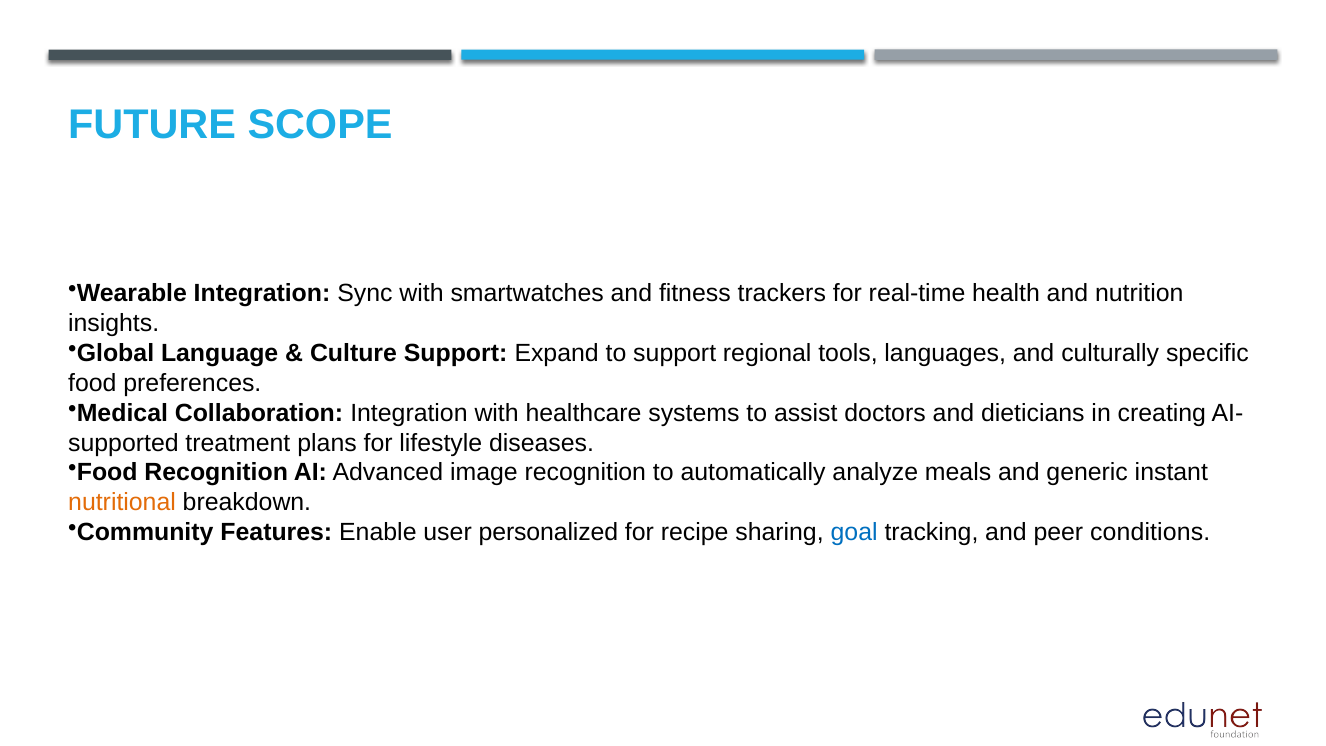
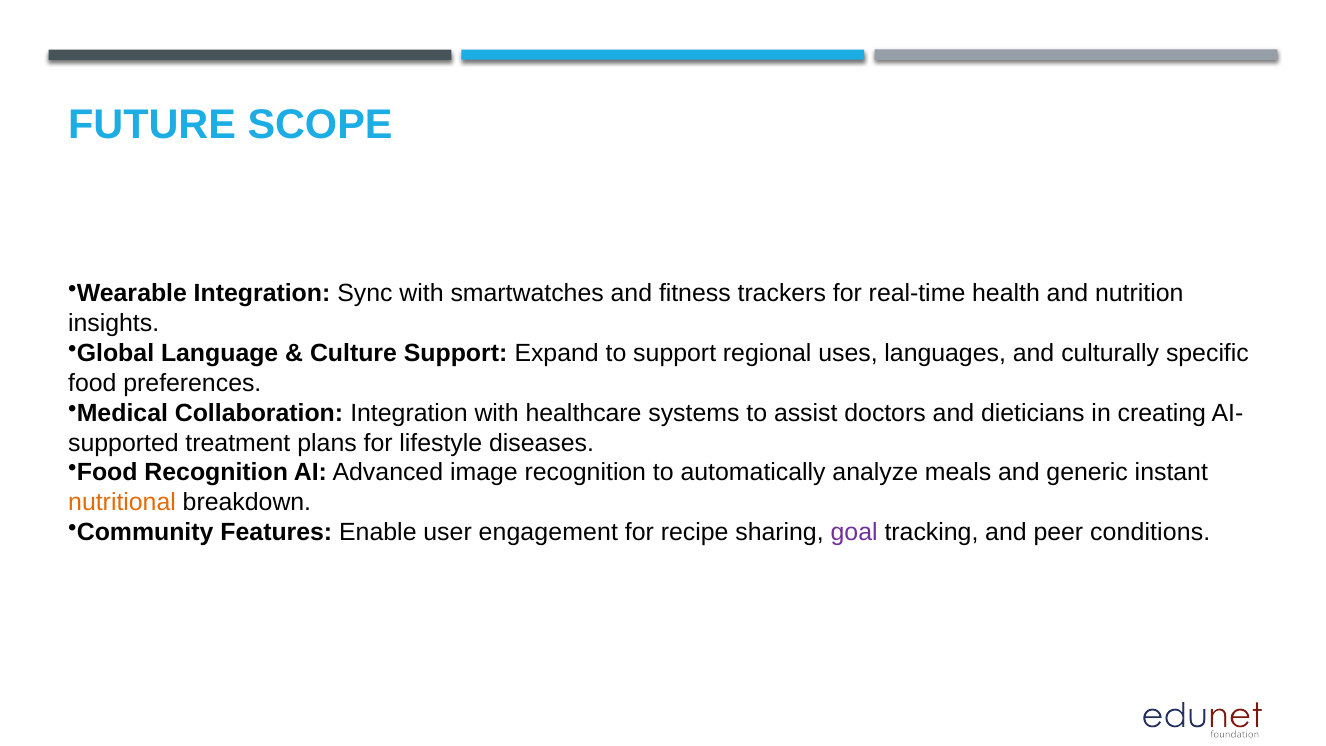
tools: tools -> uses (848, 353)
personalized: personalized -> engagement (548, 532)
goal colour: blue -> purple (854, 532)
